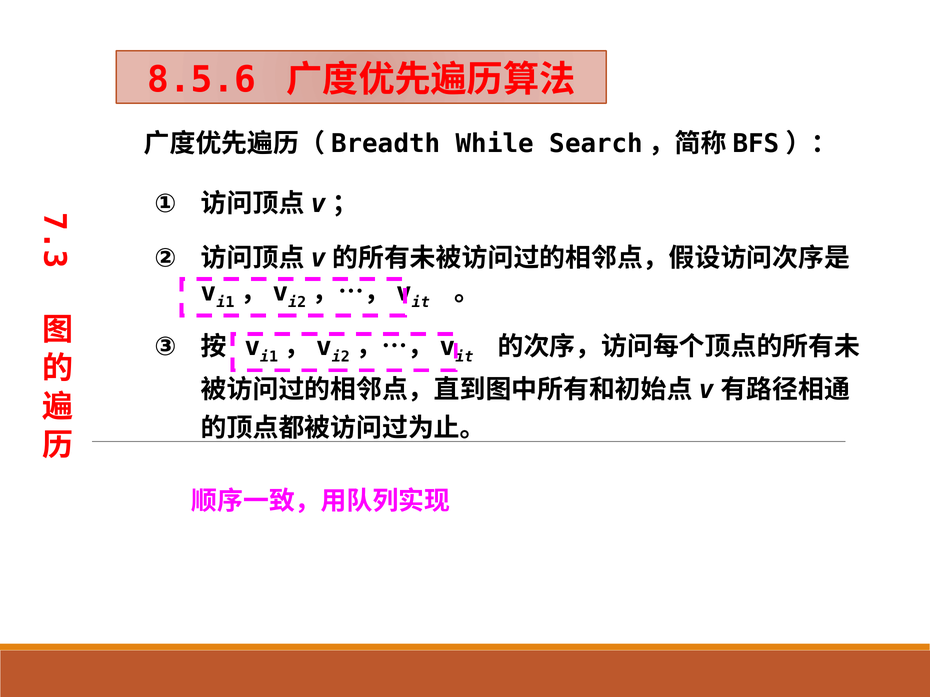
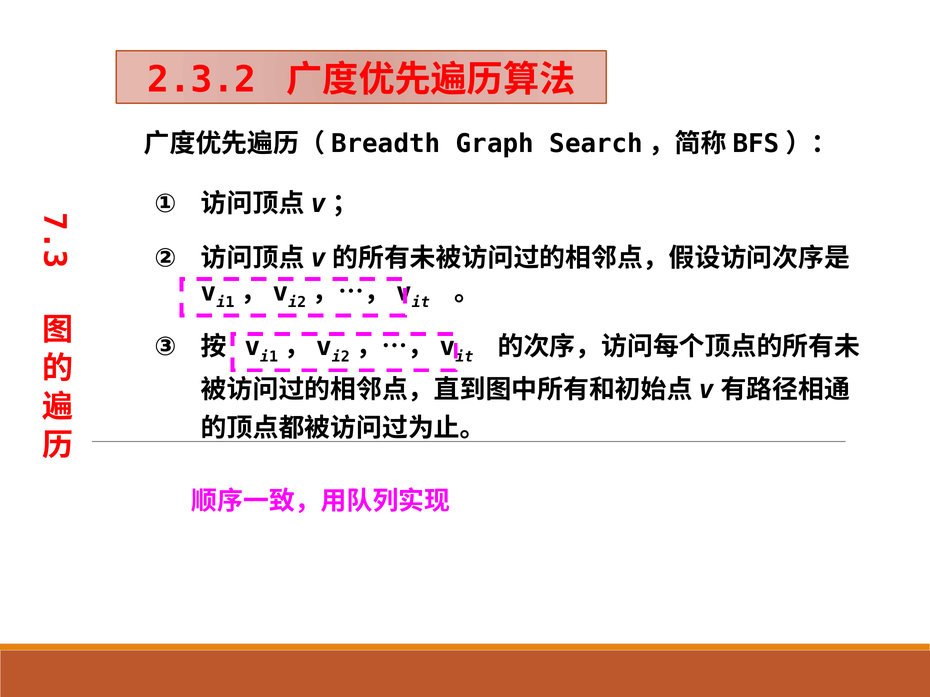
8.5.6: 8.5.6 -> 2.3.2 (202, 80)
While: While -> Graph (495, 144)
